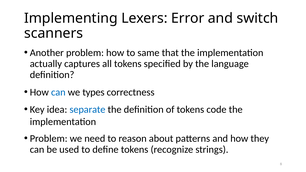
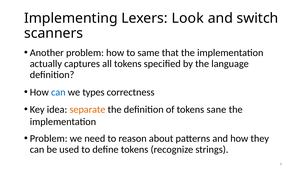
Error: Error -> Look (188, 18)
separate colour: blue -> orange (87, 110)
code: code -> sane (216, 110)
